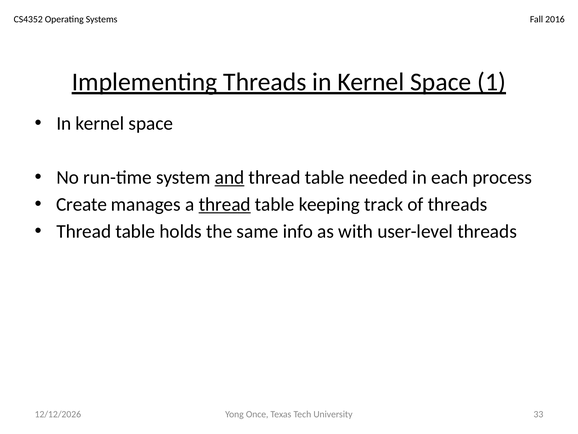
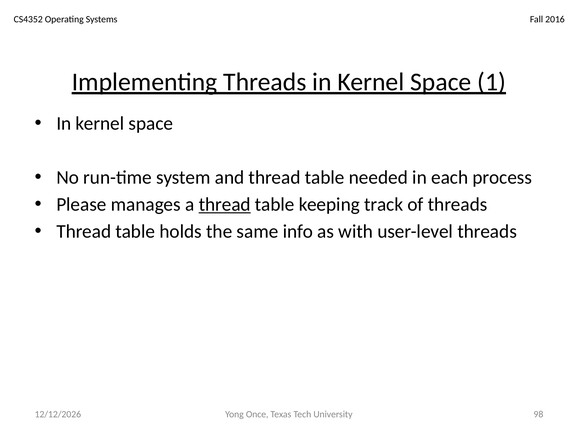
and underline: present -> none (230, 177)
Create: Create -> Please (81, 204)
33: 33 -> 98 (538, 414)
